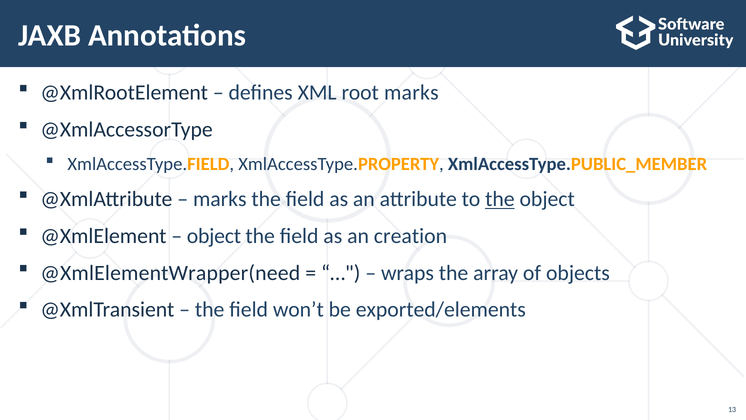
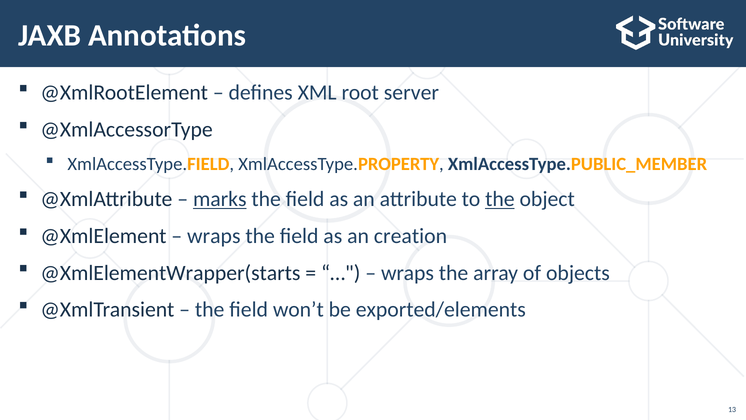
root marks: marks -> server (411, 93)
marks underline: none -> present (220, 199)
object: object -> wraps (214, 236)
@XmlElementWrapper(need: @XmlElementWrapper(need -> @XmlElementWrapper(starts (170, 273)
